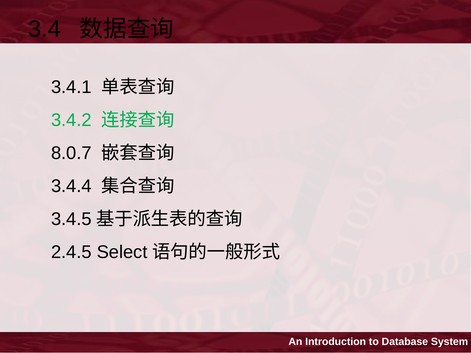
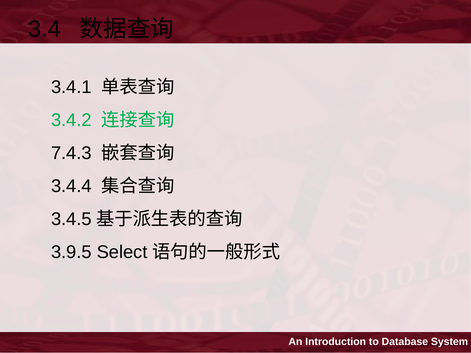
8.0.7: 8.0.7 -> 7.4.3 (71, 153)
2.4.5: 2.4.5 -> 3.9.5 (71, 252)
